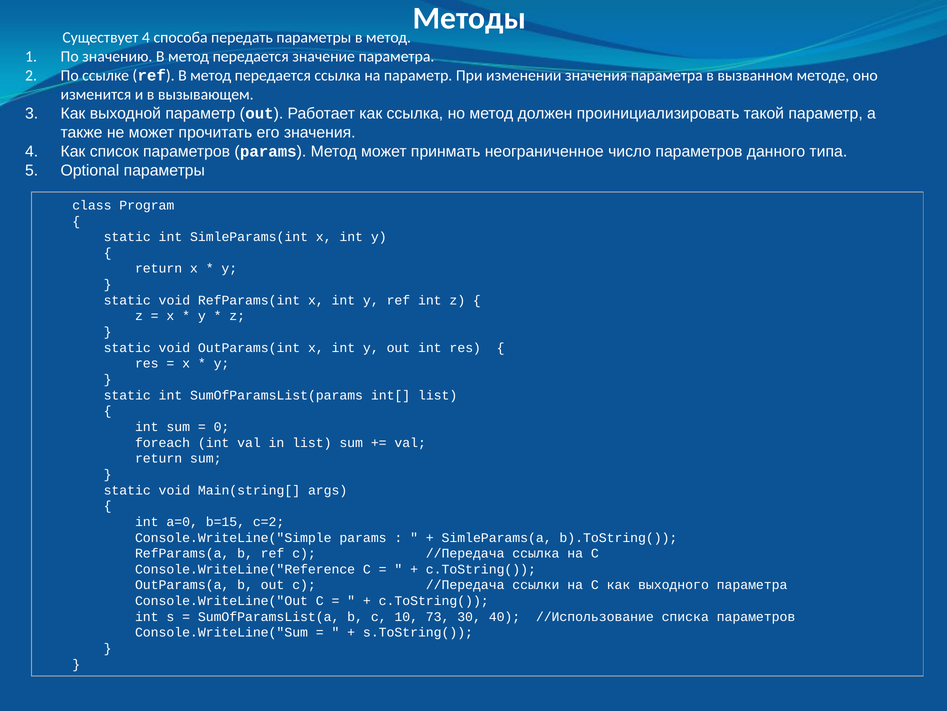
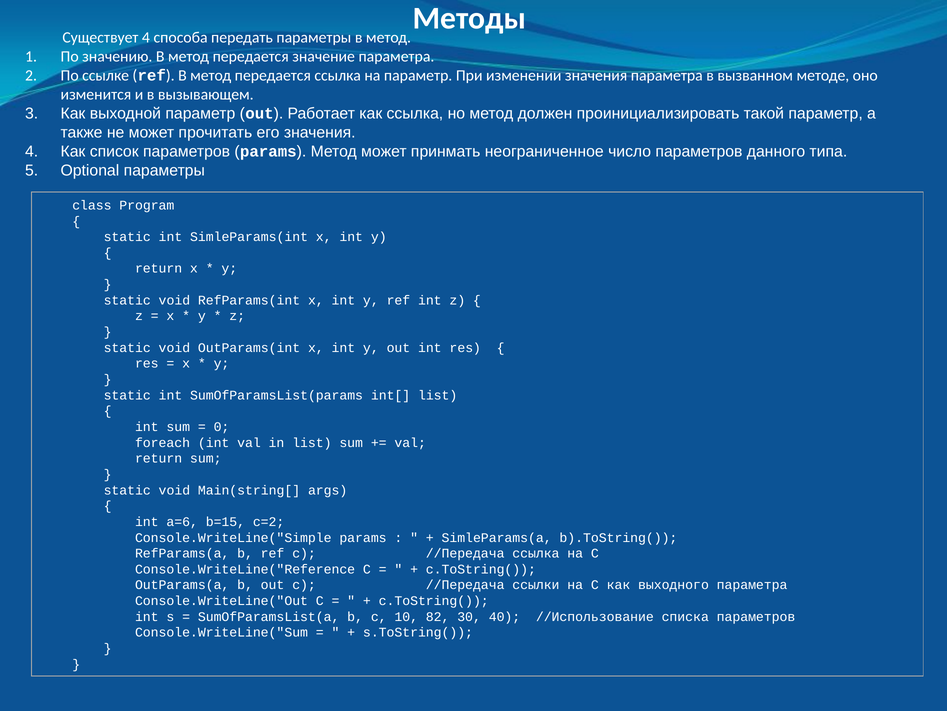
a=0: a=0 -> a=6 (182, 521)
73: 73 -> 82 (438, 616)
